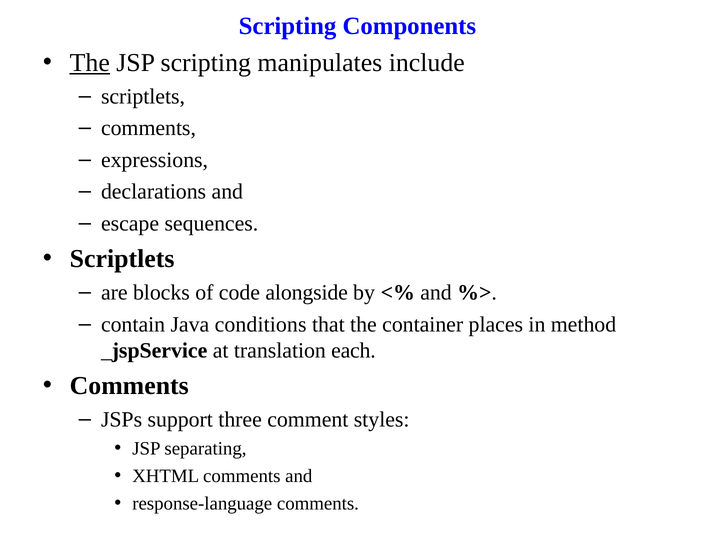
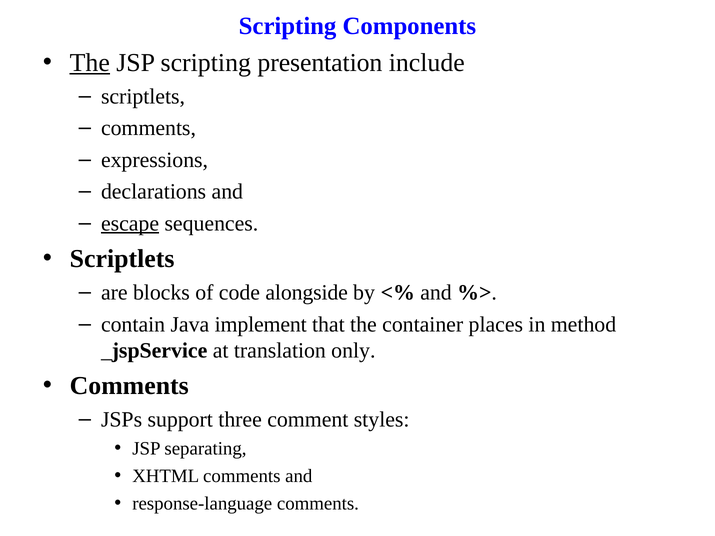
manipulates: manipulates -> presentation (320, 63)
escape underline: none -> present (130, 224)
conditions: conditions -> implement (261, 324)
each: each -> only (353, 351)
